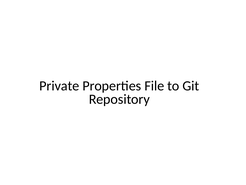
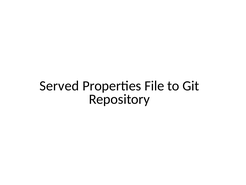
Private: Private -> Served (59, 86)
